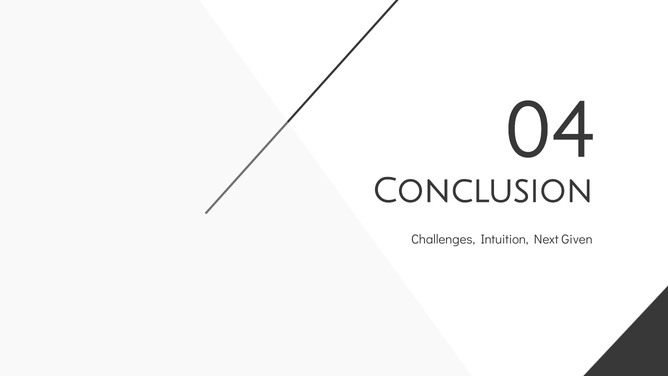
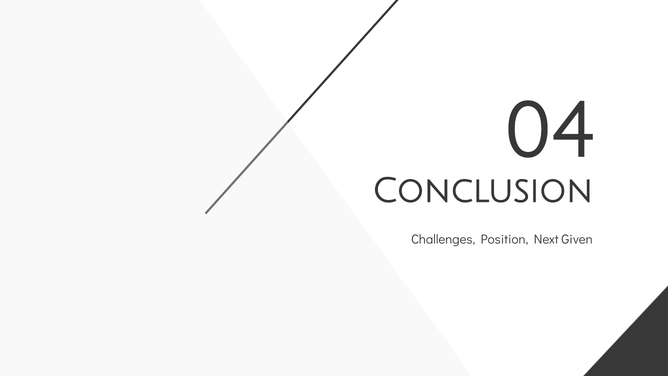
Intuition: Intuition -> Position (505, 239)
